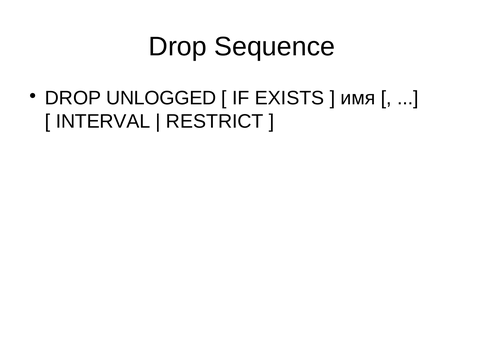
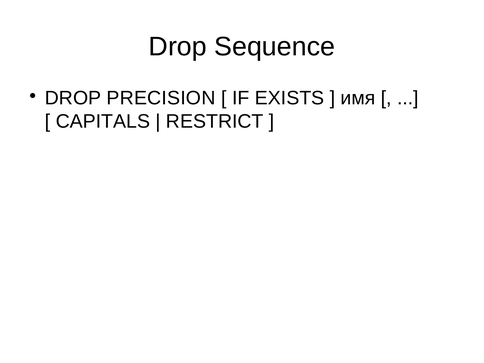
UNLOGGED: UNLOGGED -> PRECISION (161, 98)
INTERVAL: INTERVAL -> CAPITALS (103, 121)
